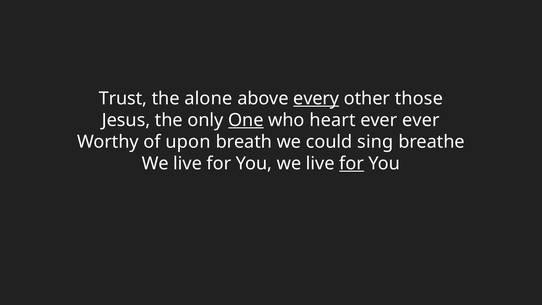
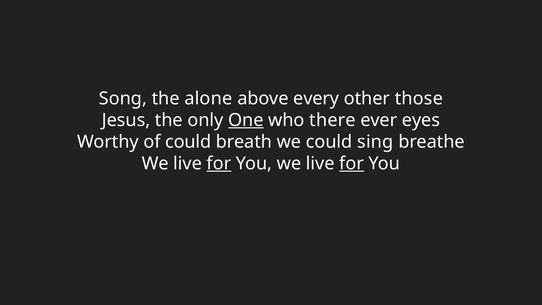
Trust: Trust -> Song (123, 98)
every underline: present -> none (316, 98)
heart: heart -> there (332, 120)
ever ever: ever -> eyes (421, 120)
of upon: upon -> could (188, 142)
for underline: none -> present (219, 163)
